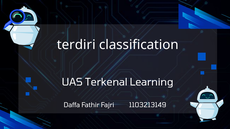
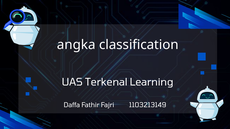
terdiri: terdiri -> angka (76, 45)
